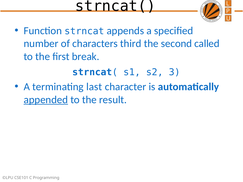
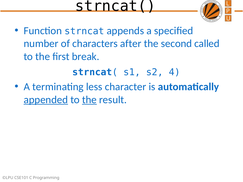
third: third -> after (131, 44)
3: 3 -> 4 (174, 72)
last: last -> less (94, 87)
the underline: none -> present (89, 100)
